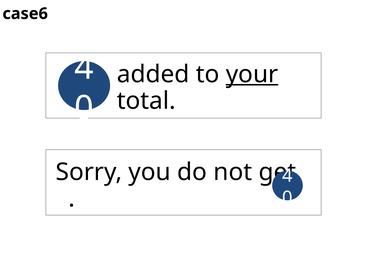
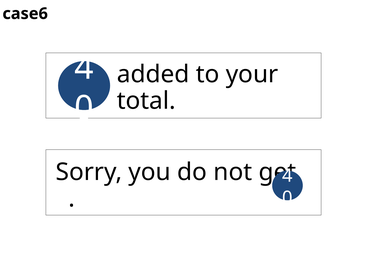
your underline: present -> none (252, 74)
